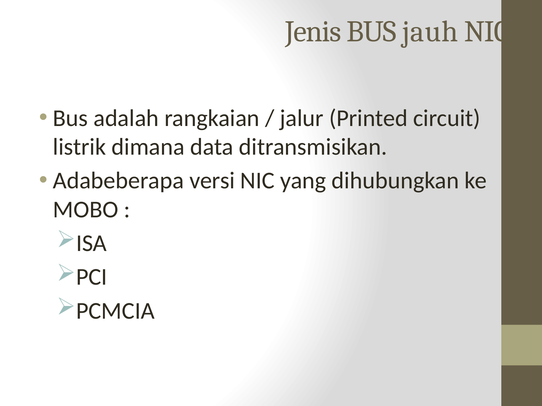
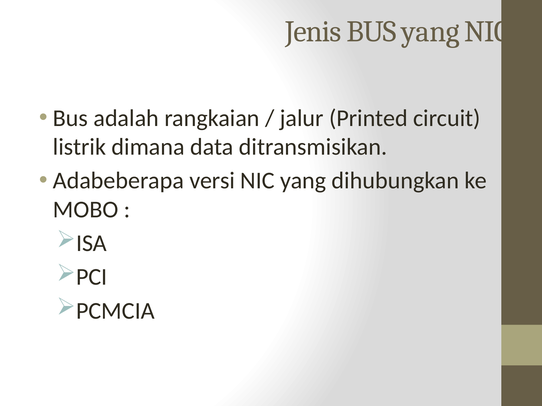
BUS jauh: jauh -> yang (430, 31)
